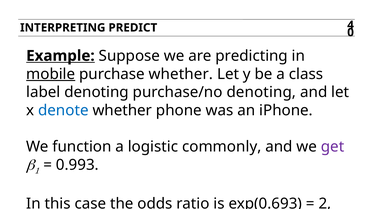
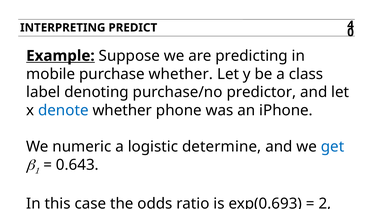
mobile underline: present -> none (51, 74)
purchase/no denoting: denoting -> predictor (261, 92)
function: function -> numeric (82, 147)
commonly: commonly -> determine (222, 147)
get colour: purple -> blue (333, 147)
0.993: 0.993 -> 0.643 (77, 165)
